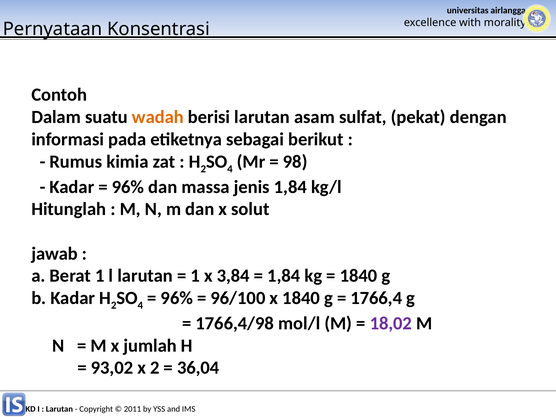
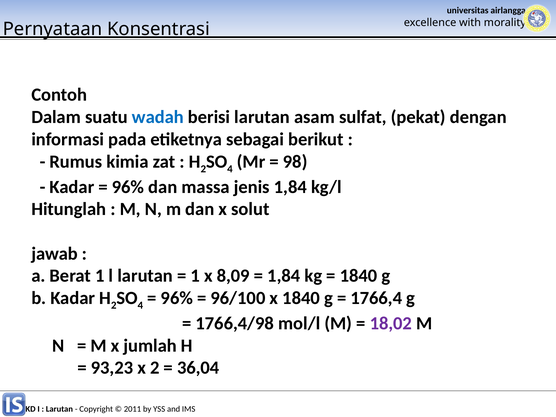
wadah colour: orange -> blue (158, 117)
3,84: 3,84 -> 8,09 (233, 276)
93,02: 93,02 -> 93,23 (112, 368)
